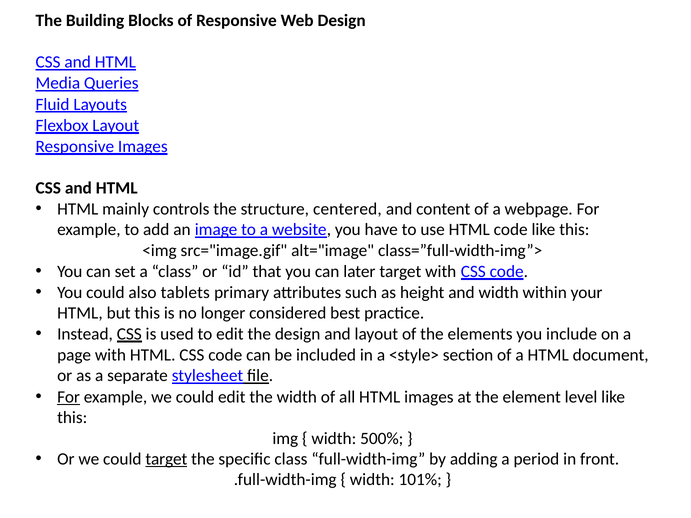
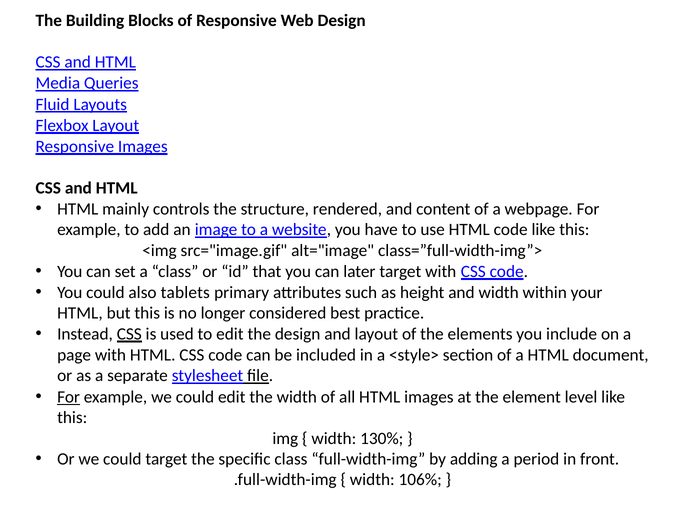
centered: centered -> rendered (347, 209)
500%: 500% -> 130% (382, 439)
target underline: present -> none (166, 459)
101%: 101% -> 106% (420, 480)
